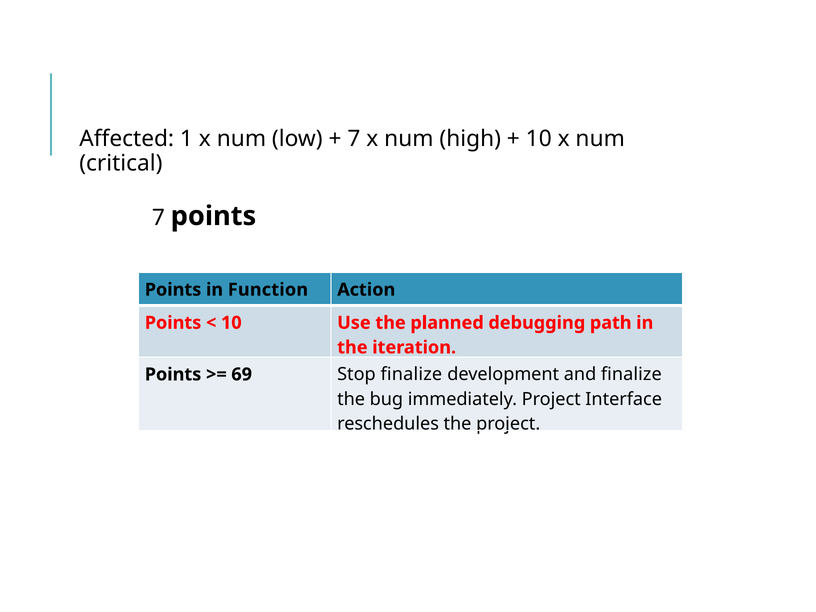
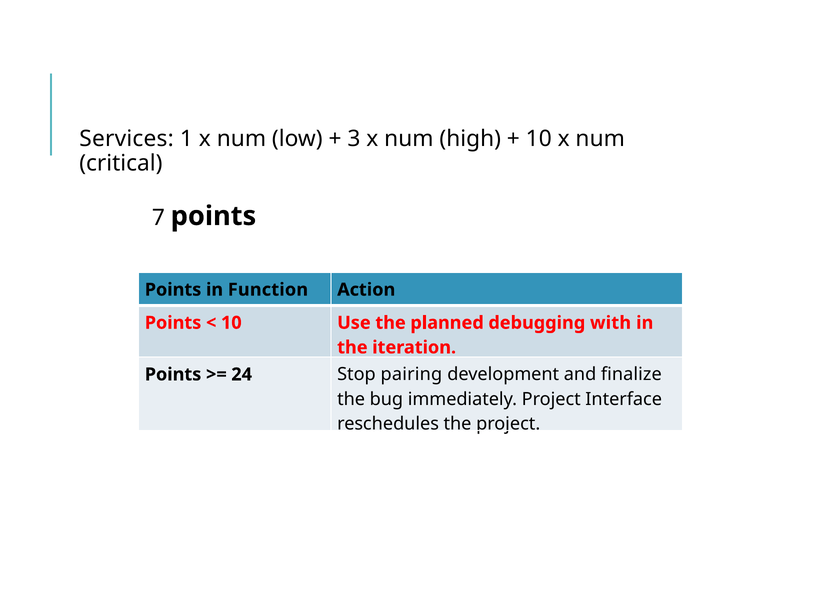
Affected: Affected -> Services (127, 139)
7: 7 -> 3 (354, 139)
path: path -> with (611, 323)
69: 69 -> 24 (242, 374)
Stop finalize: finalize -> pairing (411, 374)
